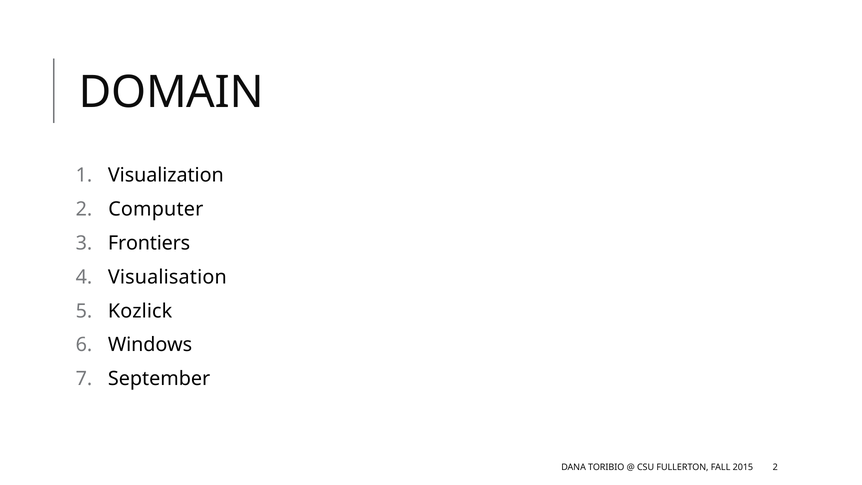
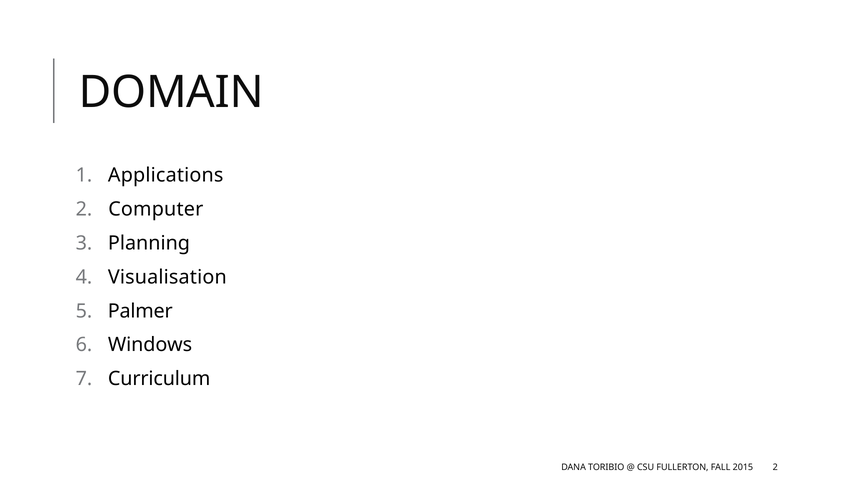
Visualization: Visualization -> Applications (166, 175)
Frontiers: Frontiers -> Planning (149, 243)
Kozlick: Kozlick -> Palmer (140, 311)
September: September -> Curriculum (159, 379)
